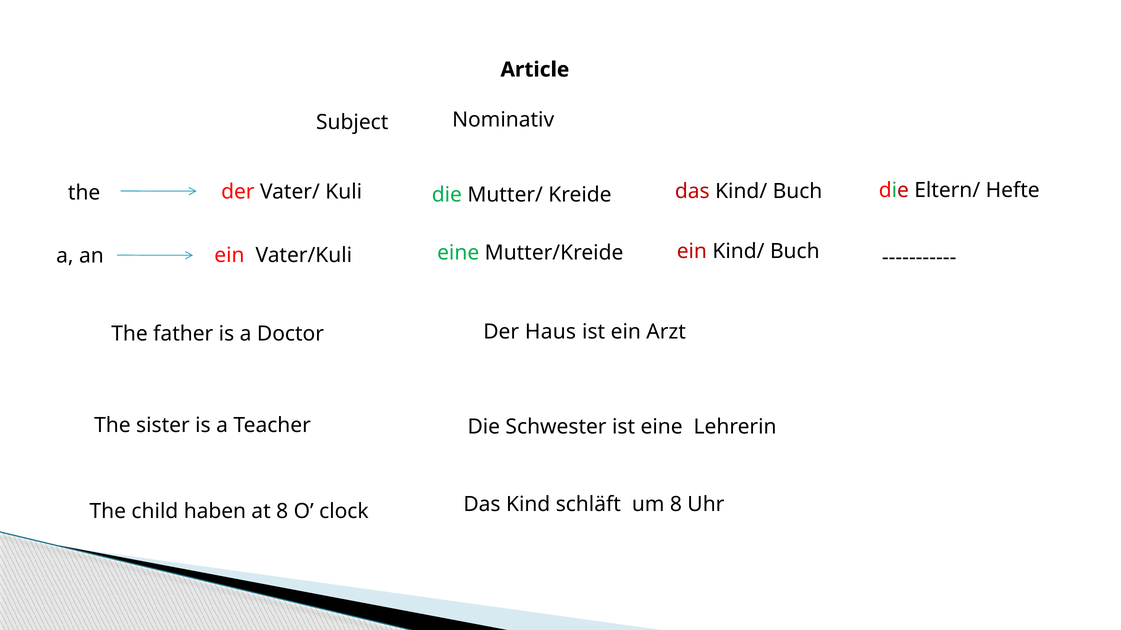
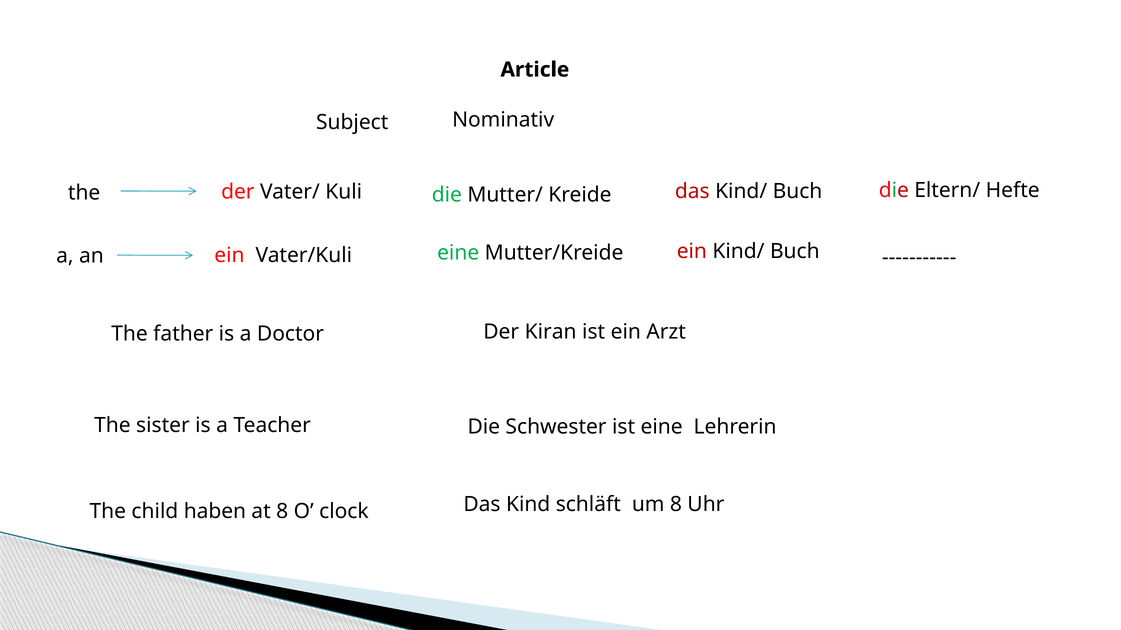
Haus: Haus -> Kiran (551, 332)
